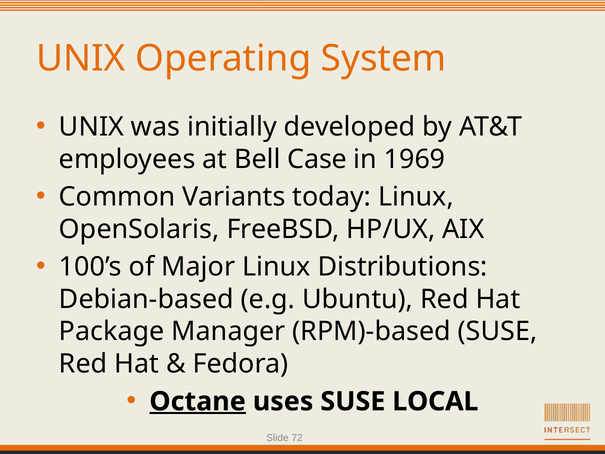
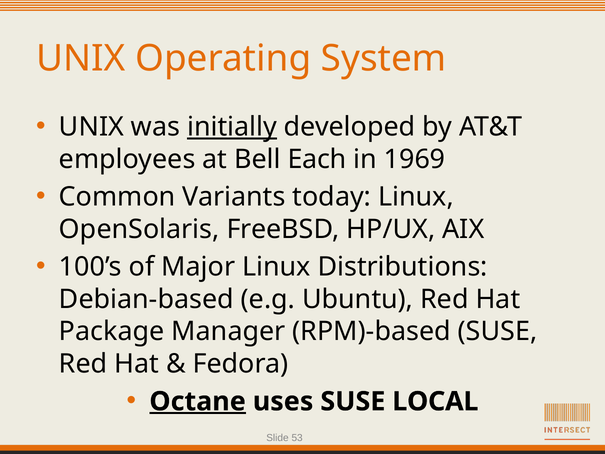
initially underline: none -> present (232, 127)
Case: Case -> Each (317, 159)
72: 72 -> 53 (297, 438)
